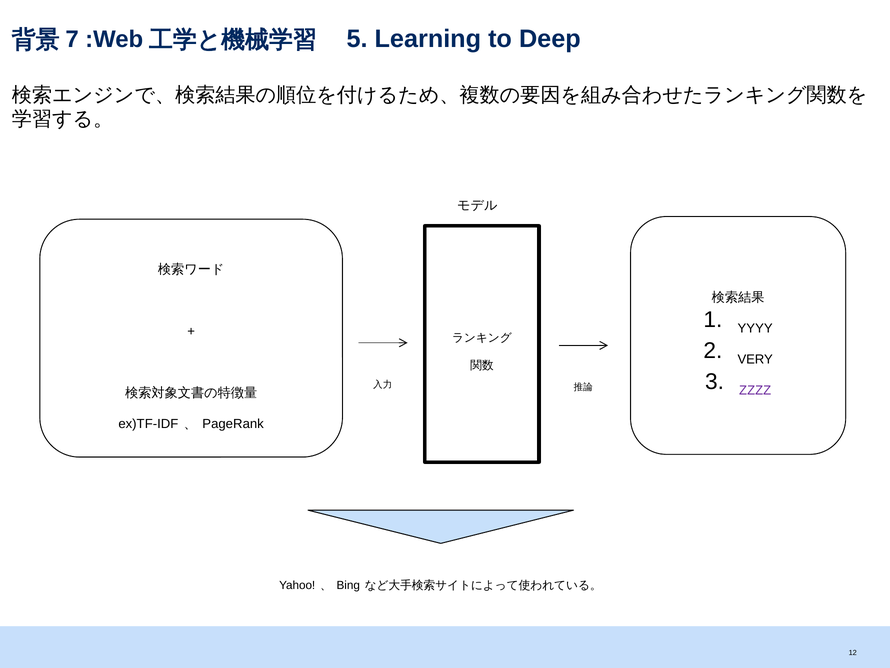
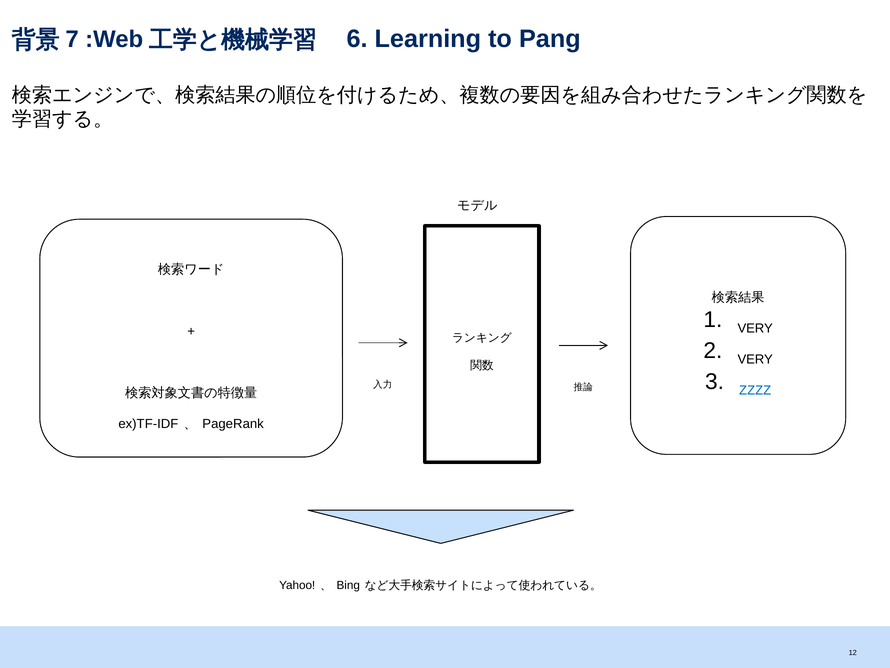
5: 5 -> 6 (357, 39)
Deep: Deep -> Pang (550, 39)
YYYY: YYYY -> VERY (755, 328)
ZZZZ colour: purple -> blue (755, 390)
